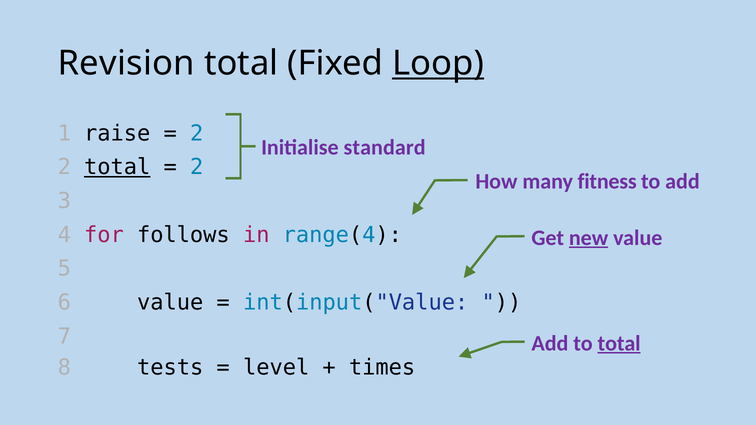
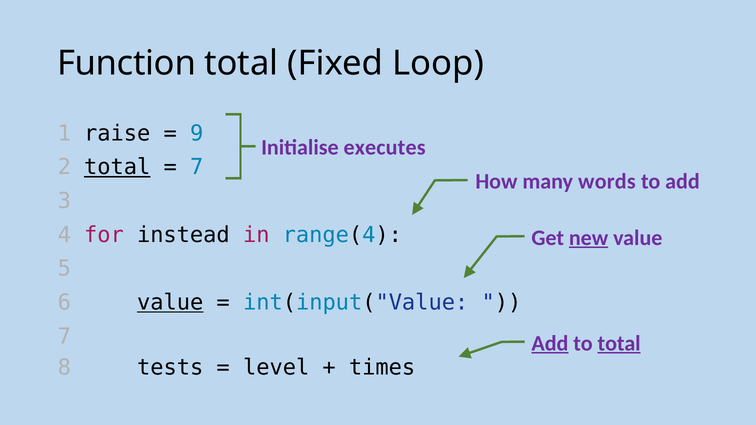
Revision: Revision -> Function (127, 64)
Loop underline: present -> none (438, 64)
2: 2 -> 9 (197, 133)
standard: standard -> executes (385, 148)
2: 2 -> 7 (197, 167)
fitness: fitness -> words (607, 182)
follows: follows -> instead (183, 235)
value underline: none -> present (170, 303)
Add underline: none -> present (550, 344)
